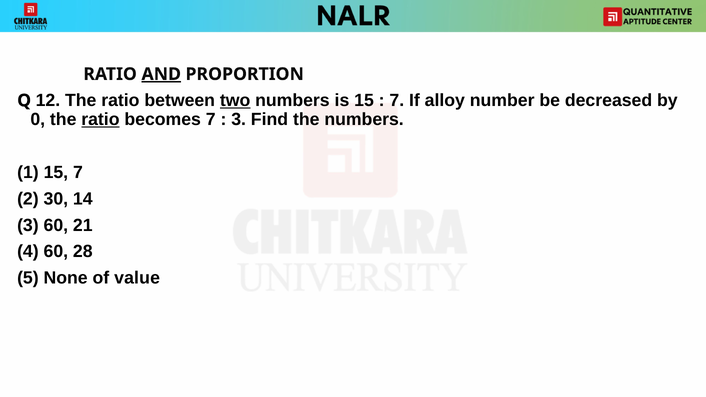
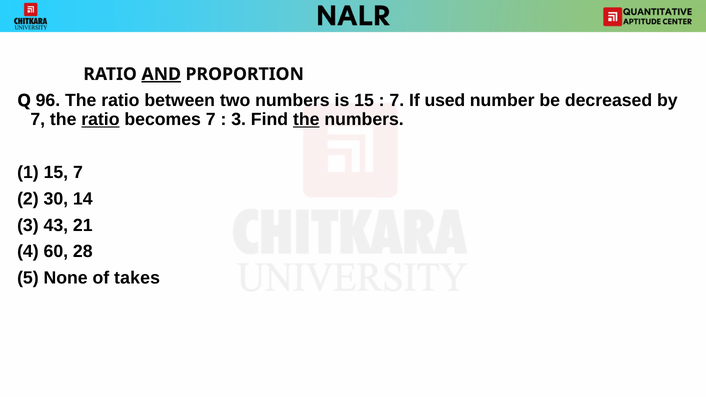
12: 12 -> 96 (48, 101)
two underline: present -> none (235, 101)
alloy: alloy -> used (445, 101)
0: 0 -> 7 (38, 120)
the underline: none -> present (306, 120)
3 60: 60 -> 43 (56, 225)
value: value -> takes (137, 278)
